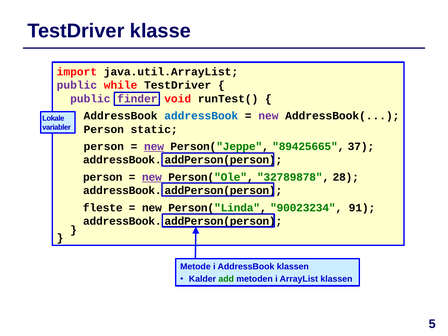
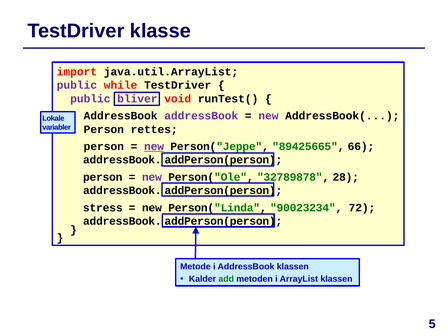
finder: finder -> bliver (137, 99)
addressBook colour: blue -> purple (201, 116)
static: static -> rettes (154, 129)
37: 37 -> 66 (361, 147)
new underline: present -> none (152, 177)
fleste: fleste -> stress (103, 208)
91: 91 -> 72 (362, 208)
